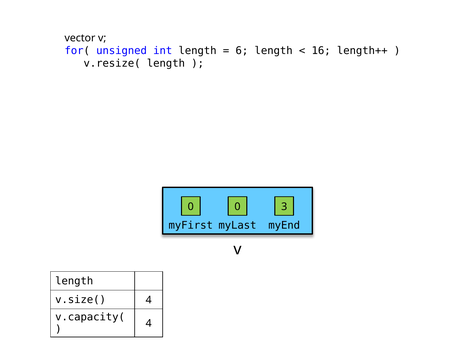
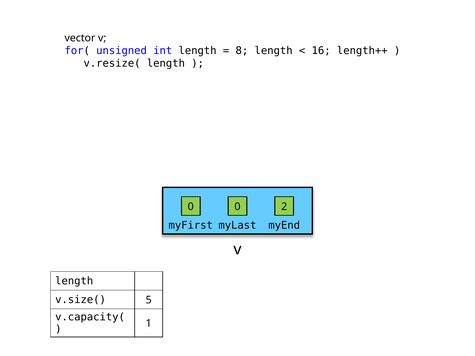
6: 6 -> 8 (242, 51)
3: 3 -> 2 (284, 207)
v.size( 4: 4 -> 5 (149, 300)
4: 4 -> 1 (149, 324)
